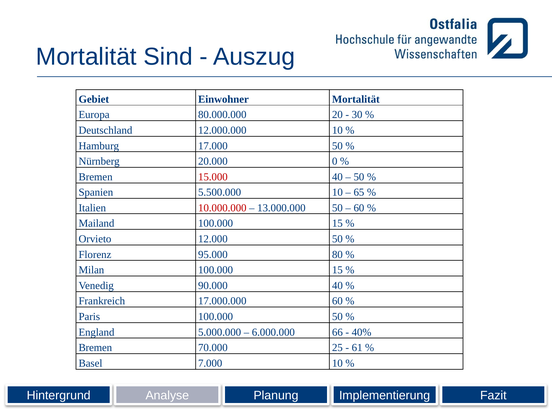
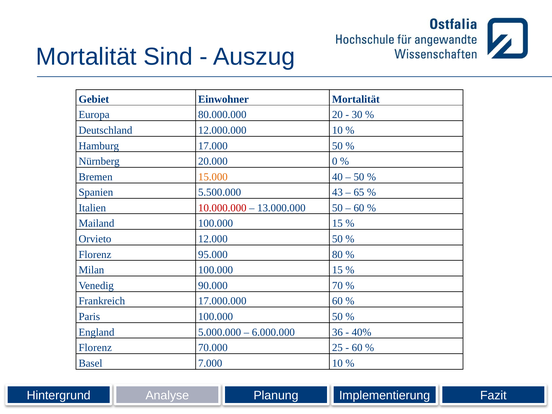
15.000 colour: red -> orange (213, 177)
5.500.000 10: 10 -> 43 (337, 192)
90.000 40: 40 -> 70 (337, 286)
66: 66 -> 36 (337, 332)
Bremen: Bremen -> Florenz (95, 348)
61: 61 -> 60 (357, 348)
